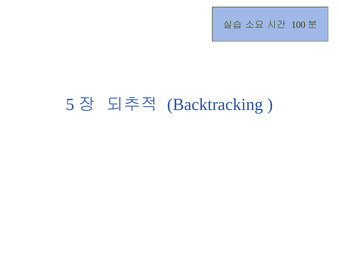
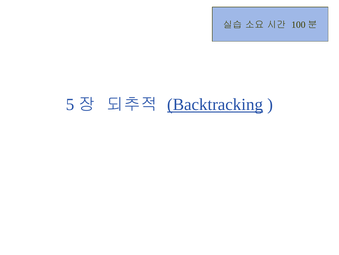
Backtracking underline: none -> present (215, 104)
